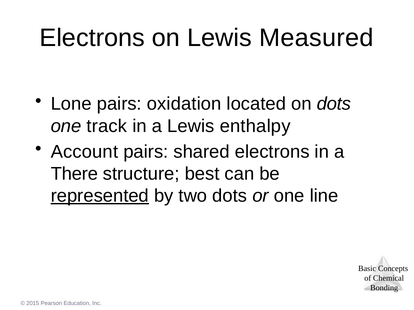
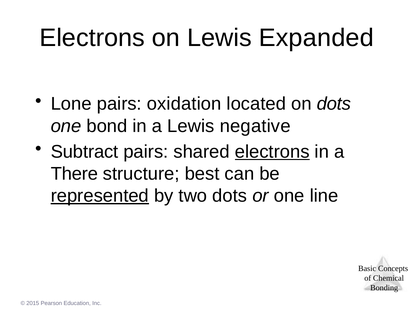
Measured: Measured -> Expanded (316, 38)
track: track -> bond (107, 126)
enthalpy: enthalpy -> negative (255, 126)
Account: Account -> Subtract (85, 152)
electrons underline: none -> present (272, 152)
